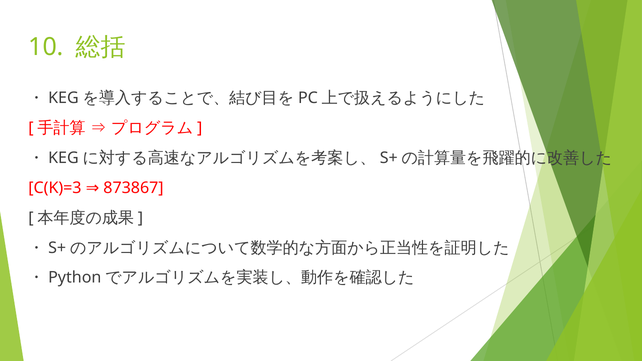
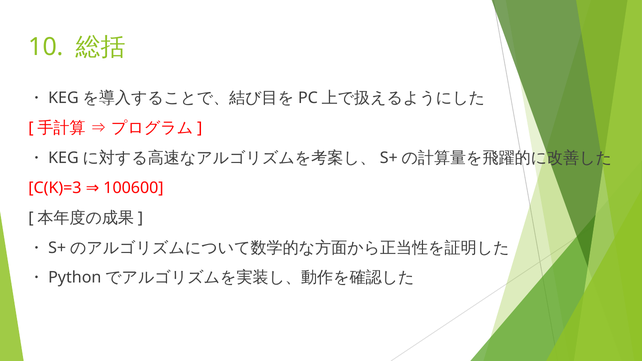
873867: 873867 -> 100600 (134, 188)
